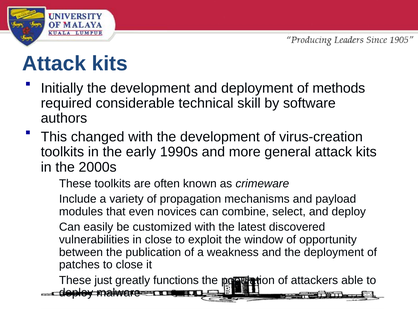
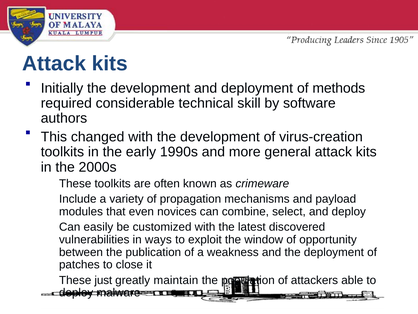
in close: close -> ways (158, 239)
functions: functions -> maintain (176, 280)
